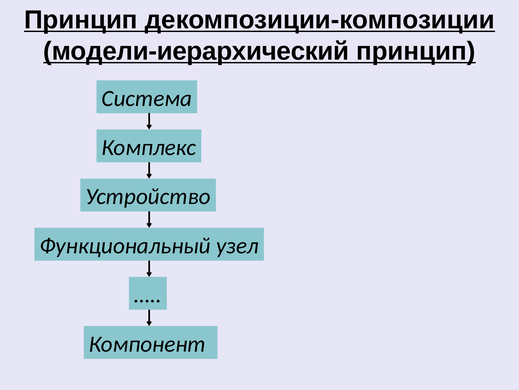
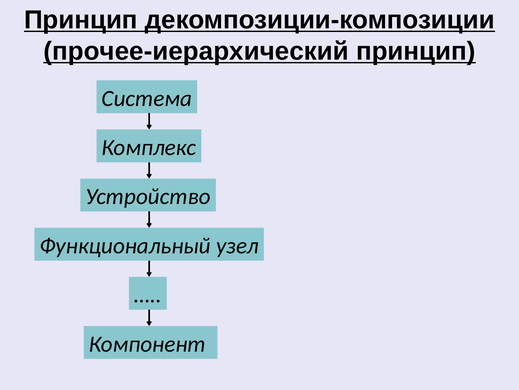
модели-иерархический: модели-иерархический -> прочее-иерархический (196, 51)
